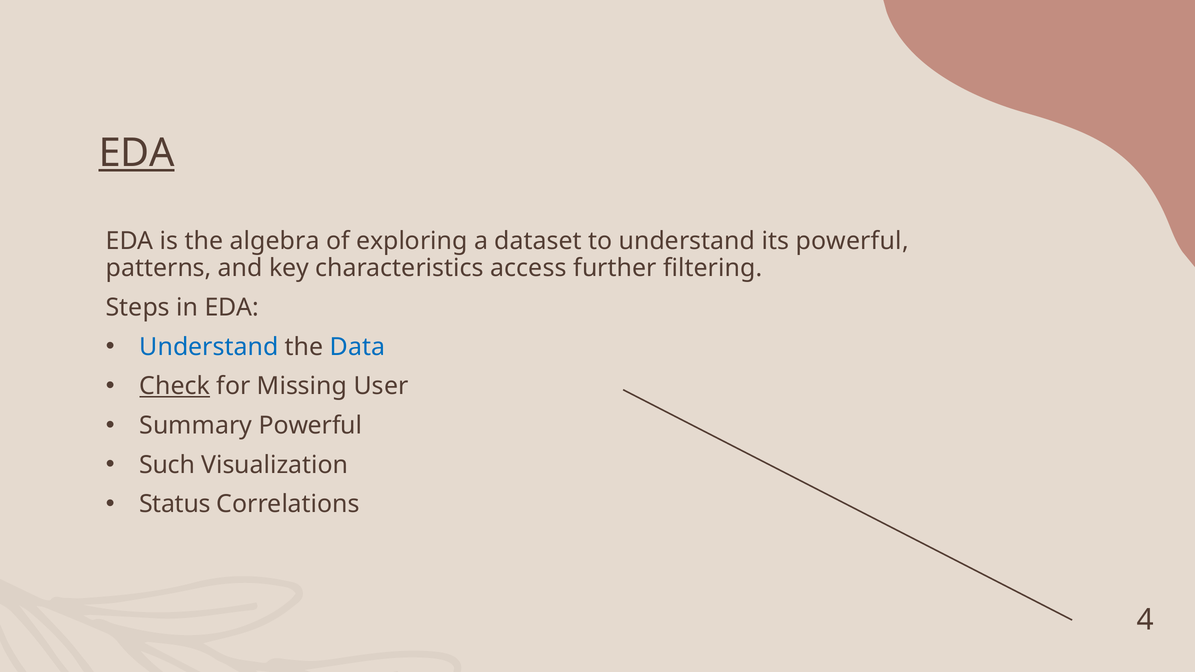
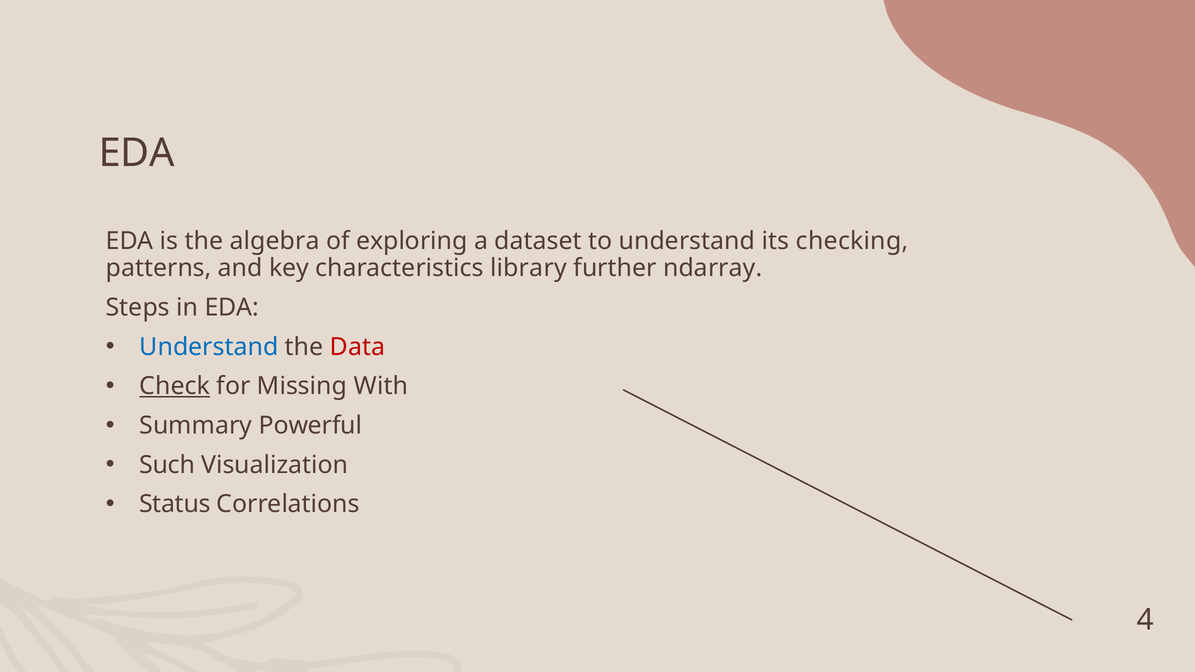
EDA underline: present -> none (137, 153)
its powerful: powerful -> checking (852, 241)
access: access -> library (528, 268)
filtering: filtering -> ndarray (713, 268)
Data colour: blue -> red (357, 347)
User: User -> With (381, 386)
